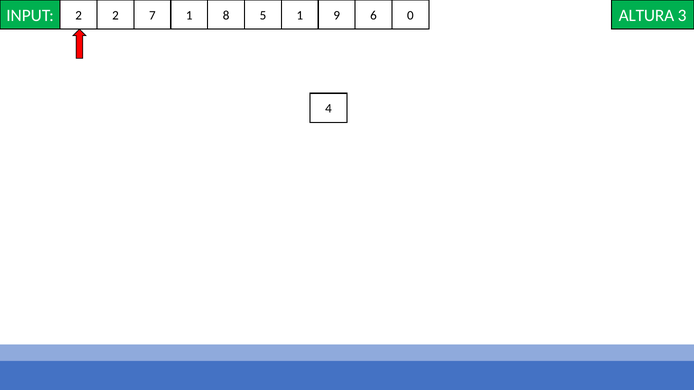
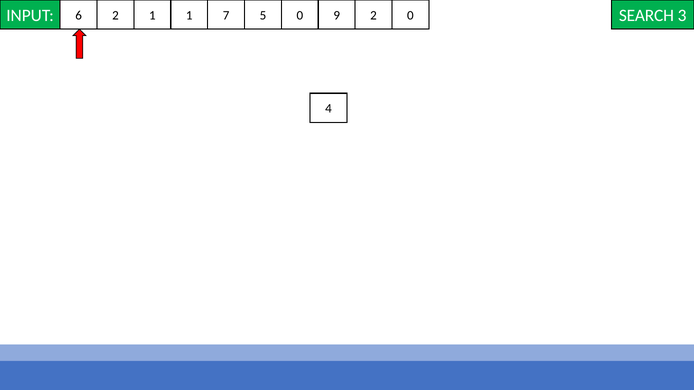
INPUT 2: 2 -> 6 (79, 15)
2 7: 7 -> 1 (152, 15)
8: 8 -> 7 (226, 15)
5 1: 1 -> 0 (300, 15)
9 6: 6 -> 2 (374, 15)
ALTURA: ALTURA -> SEARCH (646, 16)
